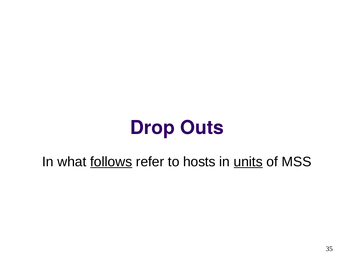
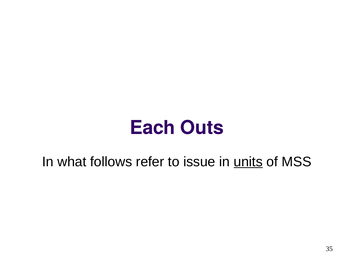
Drop: Drop -> Each (153, 127)
follows underline: present -> none (111, 161)
hosts: hosts -> issue (199, 161)
